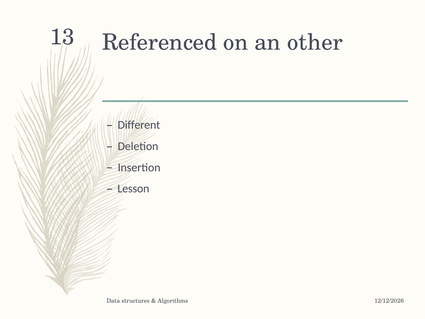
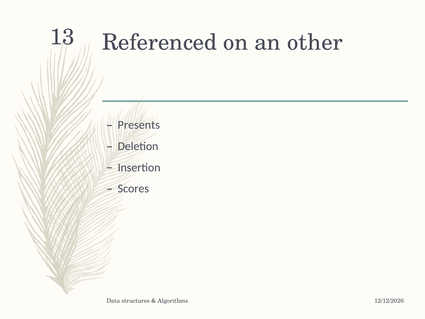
Different: Different -> Presents (139, 125)
Lesson: Lesson -> Scores (133, 189)
